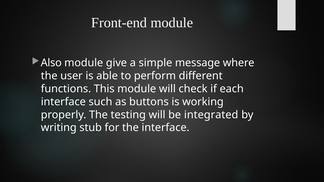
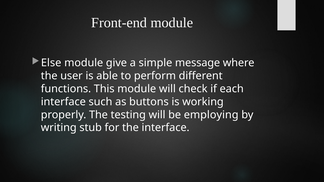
Also: Also -> Else (51, 63)
integrated: integrated -> employing (211, 115)
